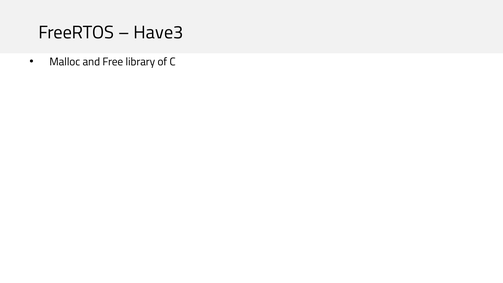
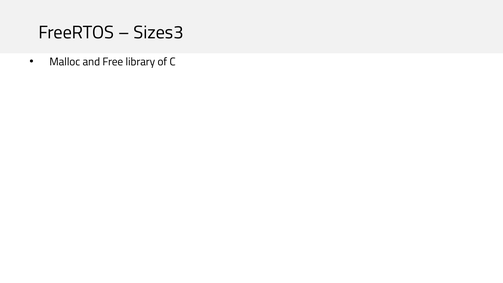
Have3: Have3 -> Sizes3 (159, 33)
